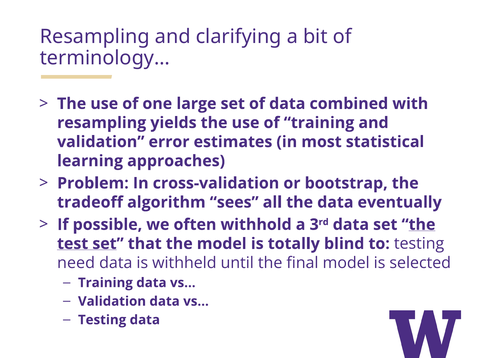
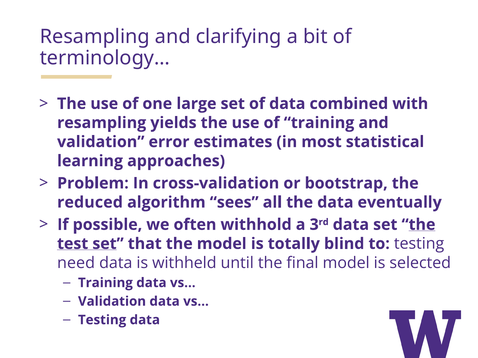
tradeoff: tradeoff -> reduced (90, 203)
